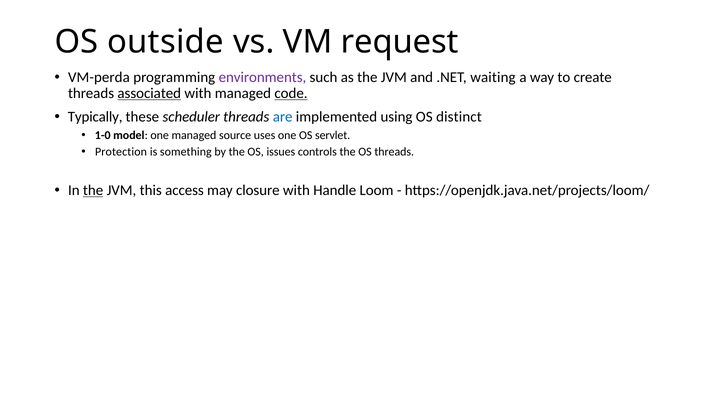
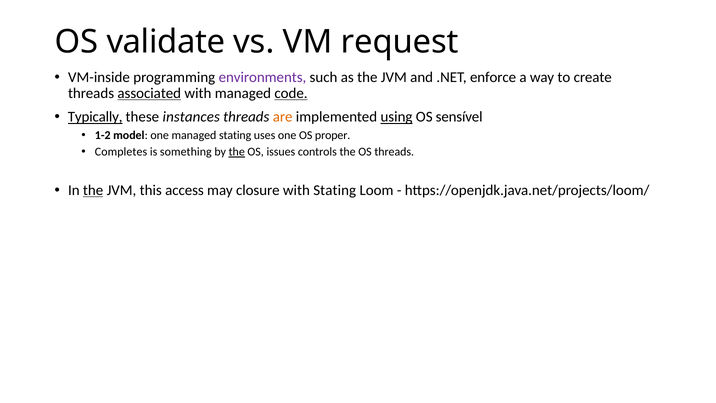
outside: outside -> validate (166, 42)
VM-perda: VM-perda -> VM-inside (99, 77)
waiting: waiting -> enforce (493, 77)
Typically underline: none -> present (95, 117)
scheduler: scheduler -> instances (191, 117)
are colour: blue -> orange (283, 117)
using underline: none -> present (397, 117)
distinct: distinct -> sensível (459, 117)
1-0: 1-0 -> 1-2 (103, 135)
managed source: source -> stating (235, 135)
servlet: servlet -> proper (333, 135)
Protection: Protection -> Completes (121, 152)
the underline: none -> present (237, 152)
with Handle: Handle -> Stating (335, 190)
